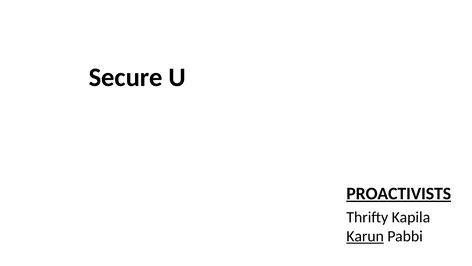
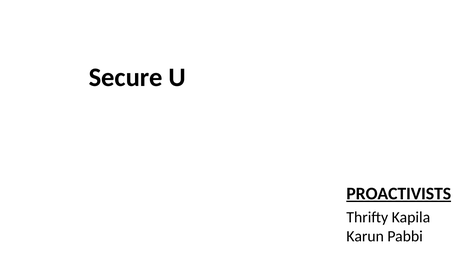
Karun underline: present -> none (365, 236)
